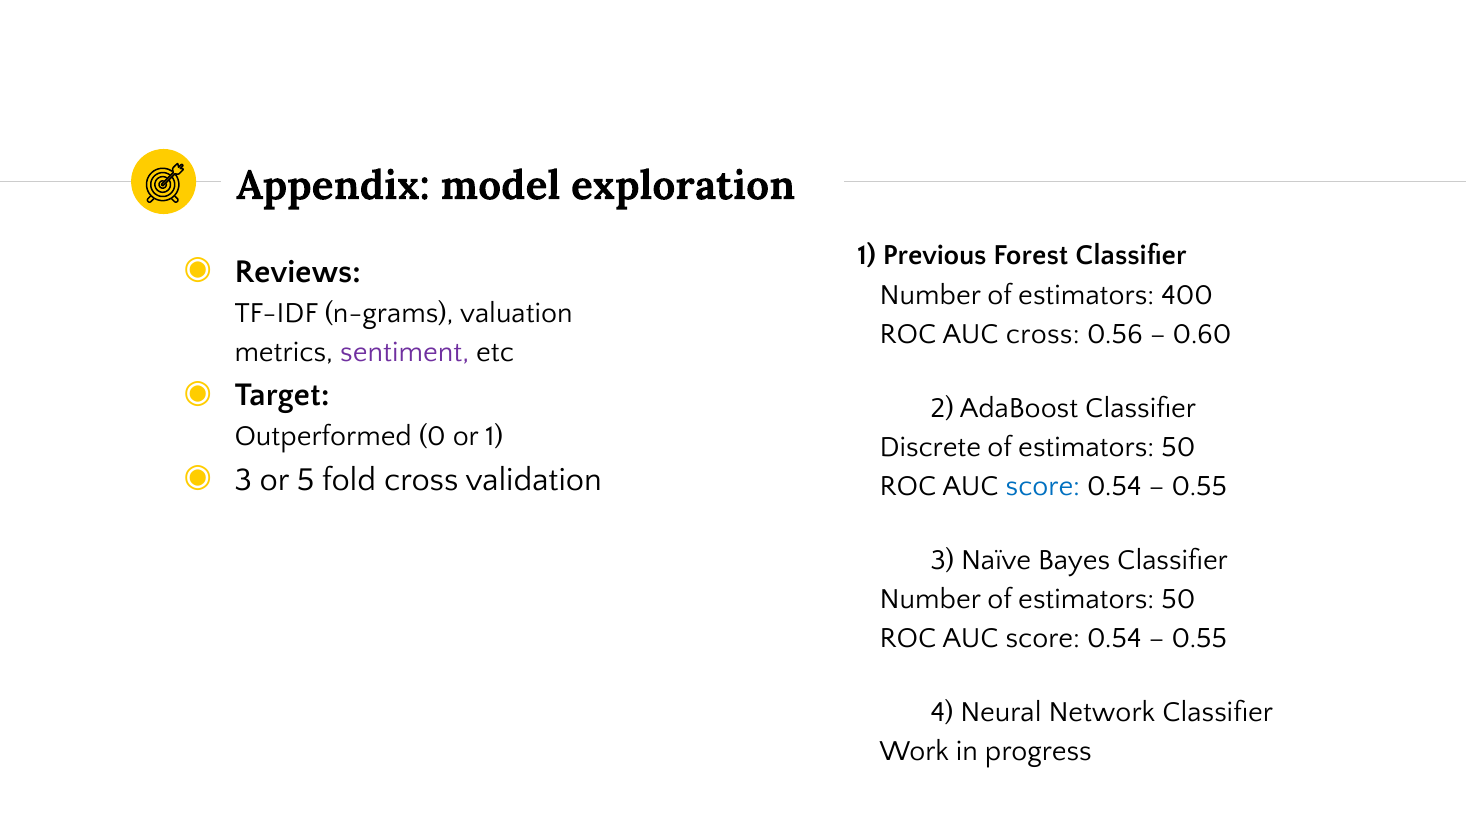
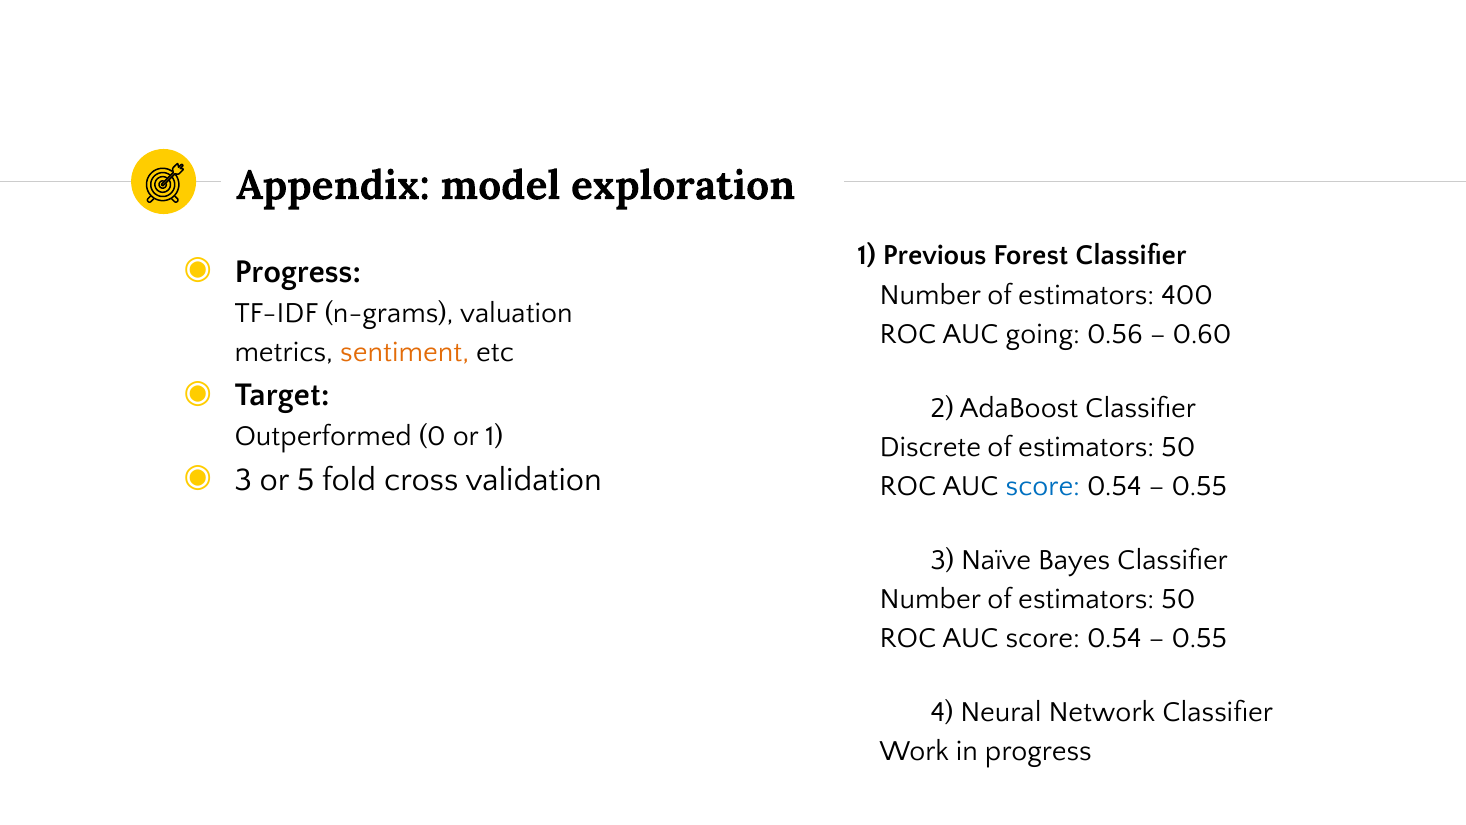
Reviews: Reviews -> Progress (298, 271)
AUC cross: cross -> going (1043, 334)
sentiment colour: purple -> orange (405, 352)
